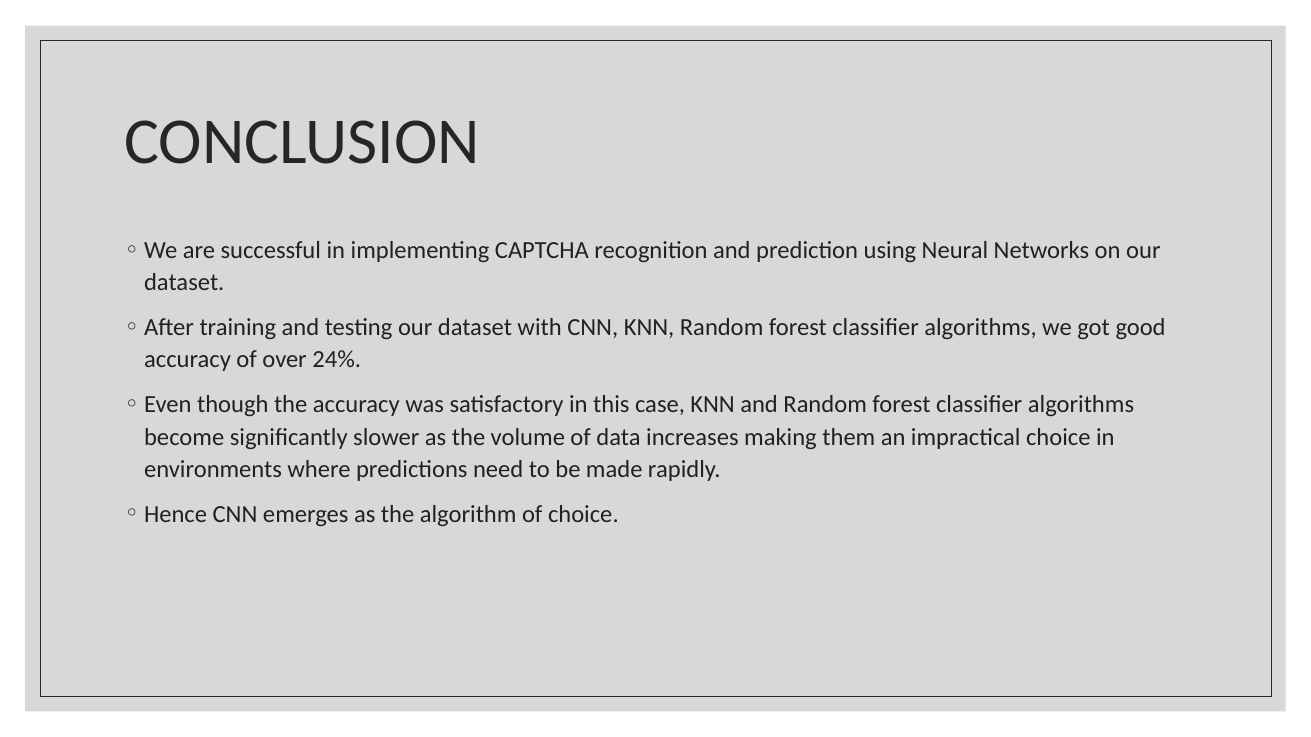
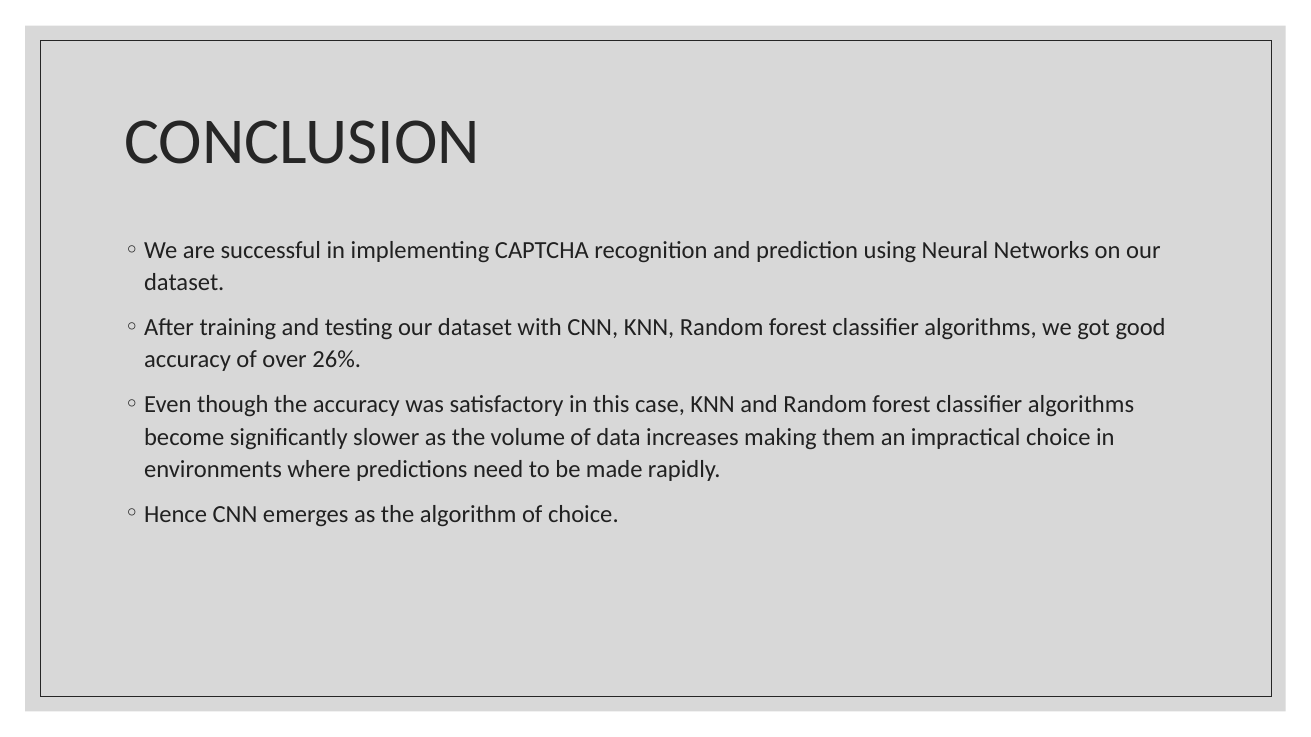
24%: 24% -> 26% (337, 360)
